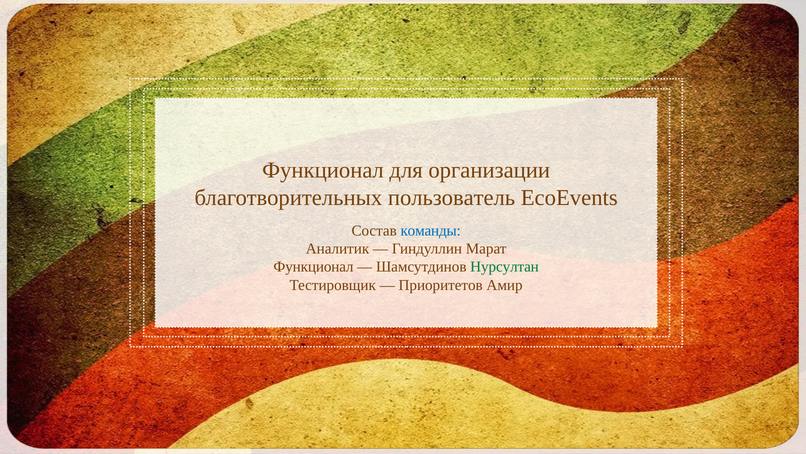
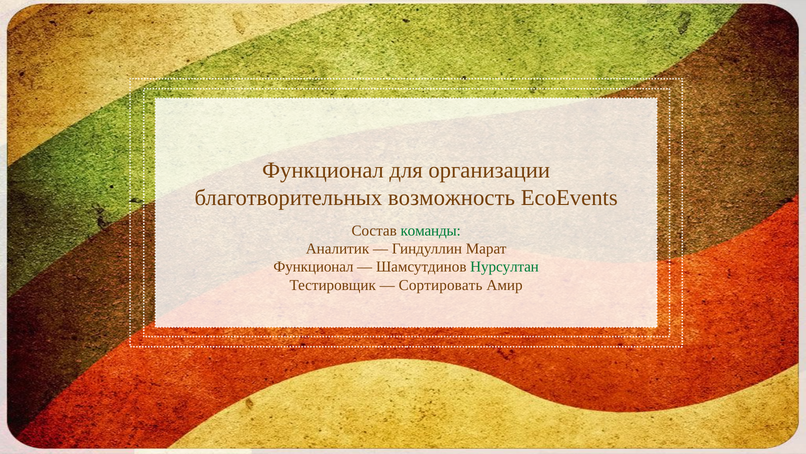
пользователь: пользователь -> возможность (451, 197)
команды colour: blue -> green (431, 230)
Приоритетов: Приоритетов -> Сортировать (441, 285)
